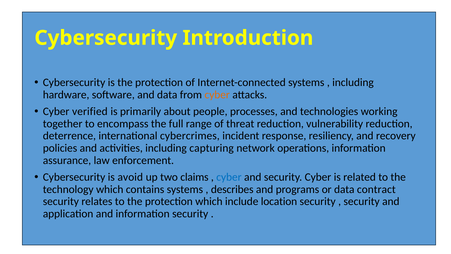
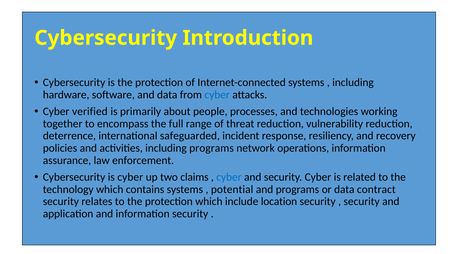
cyber colour: orange -> blue (217, 95)
cybercrimes: cybercrimes -> safeguarded (190, 136)
including capturing: capturing -> programs (212, 148)
is avoid: avoid -> cyber (130, 177)
describes: describes -> potential (232, 189)
